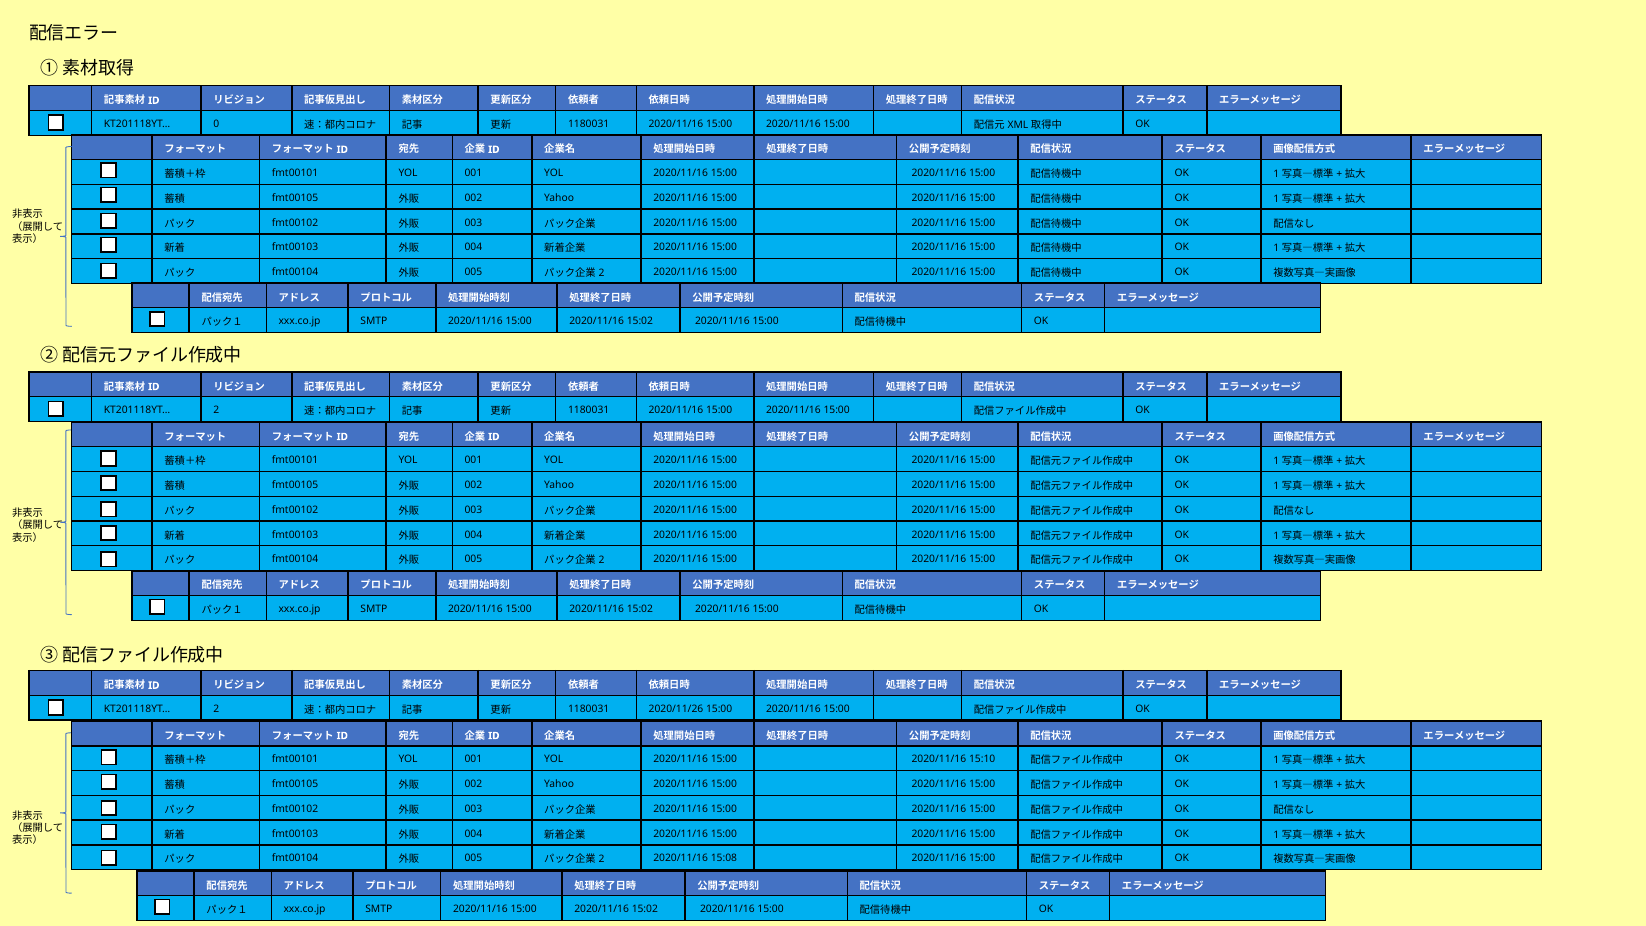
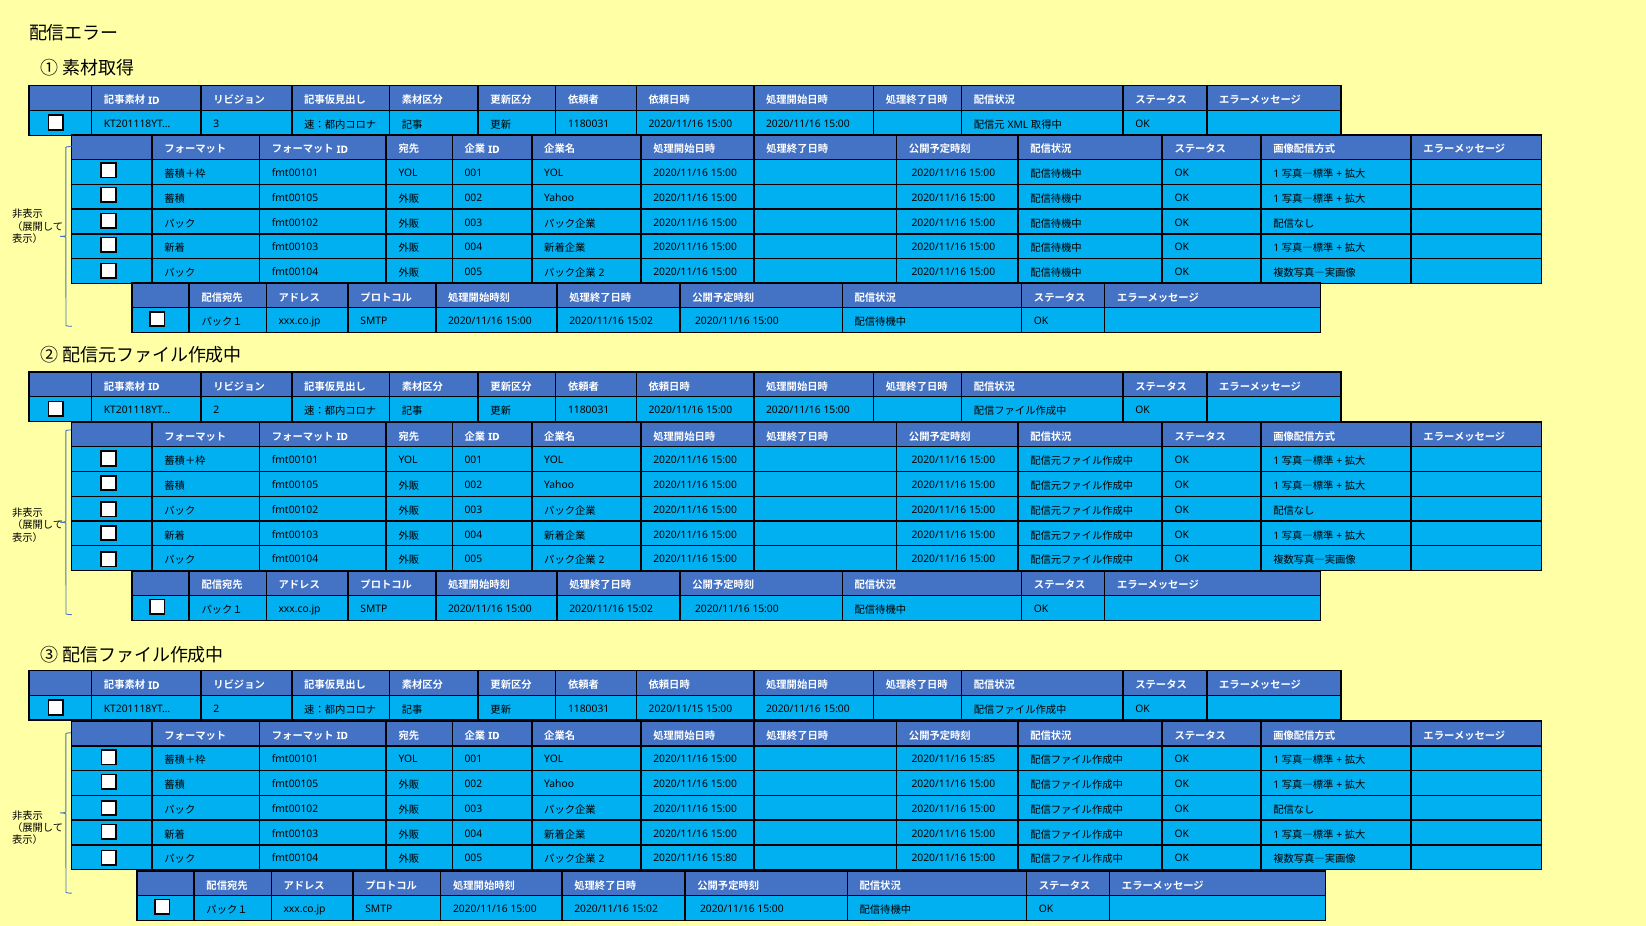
0: 0 -> 3 (216, 124)
2020/11/26: 2020/11/26 -> 2020/11/15 (676, 709)
15:10: 15:10 -> 15:85 (982, 759)
15:08: 15:08 -> 15:80 (724, 858)
